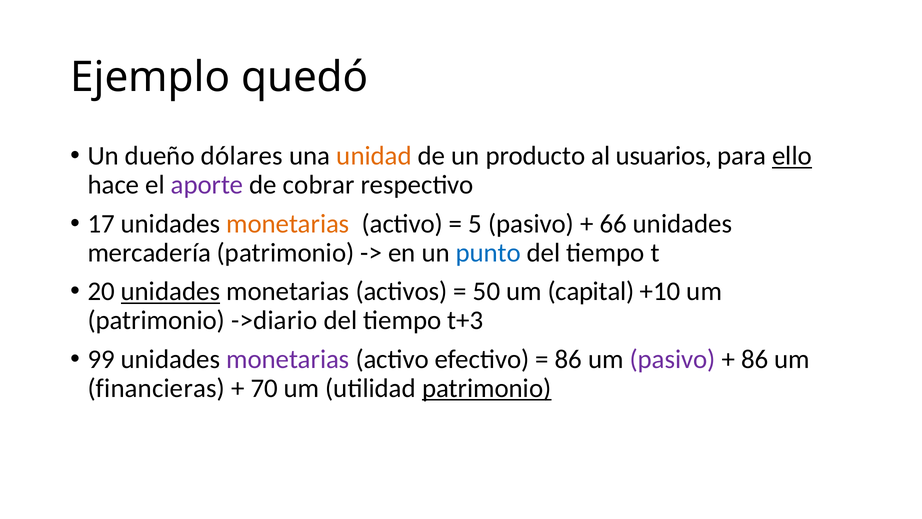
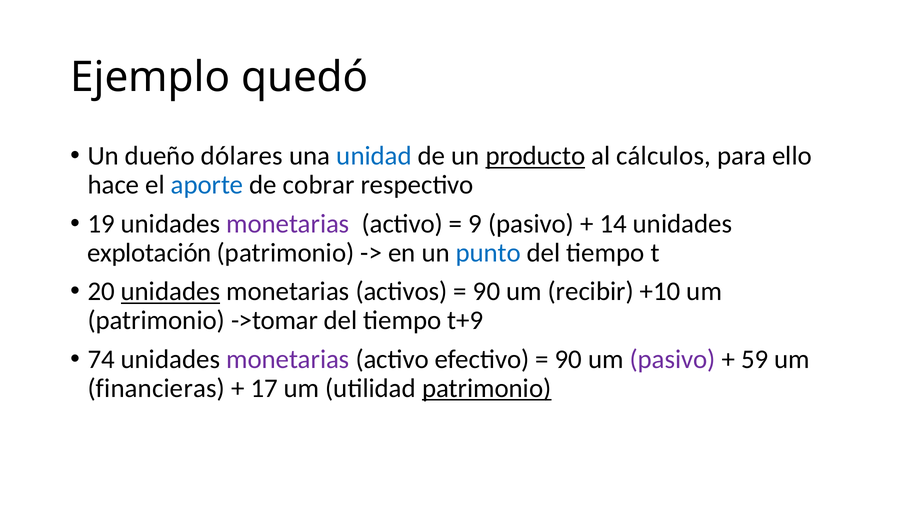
unidad colour: orange -> blue (374, 156)
producto underline: none -> present (535, 156)
usuarios: usuarios -> cálculos (664, 156)
ello underline: present -> none (792, 156)
aporte colour: purple -> blue (207, 185)
17: 17 -> 19 (101, 224)
monetarias colour: orange -> purple (288, 224)
5: 5 -> 9 (475, 224)
66: 66 -> 14 (613, 224)
mercadería: mercadería -> explotación (149, 253)
50: 50 -> 90 (487, 291)
capital: capital -> recibir (591, 291)
->diario: ->diario -> ->tomar (274, 320)
t+3: t+3 -> t+9 (465, 320)
99: 99 -> 74 (101, 359)
86: 86 -> 90 (568, 359)
86: 86 -> 59 (755, 359)
70: 70 -> 17 (264, 388)
